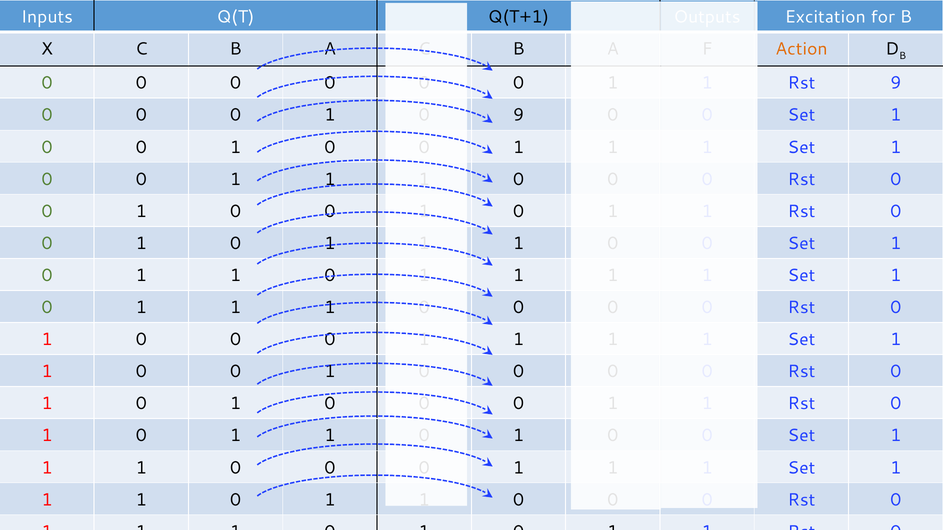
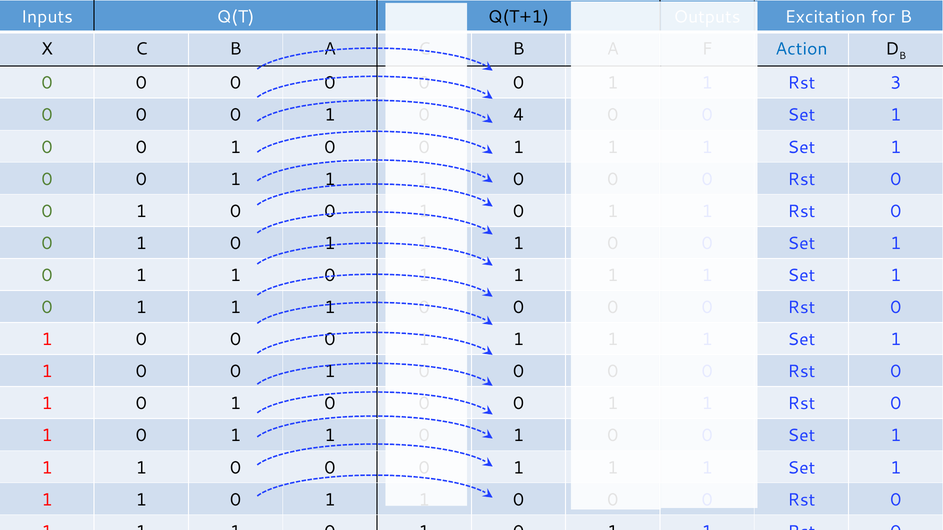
Action colour: orange -> blue (801, 49)
Rst 9: 9 -> 3 (896, 83)
9: 9 -> 4 (519, 115)
